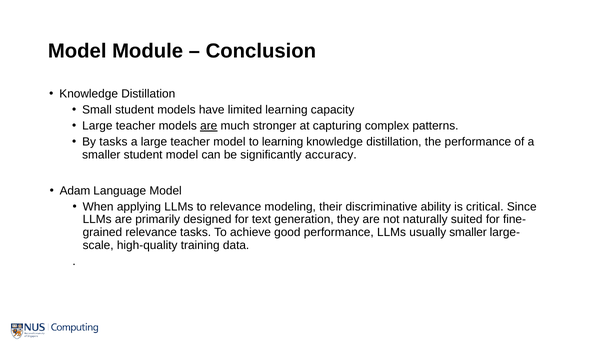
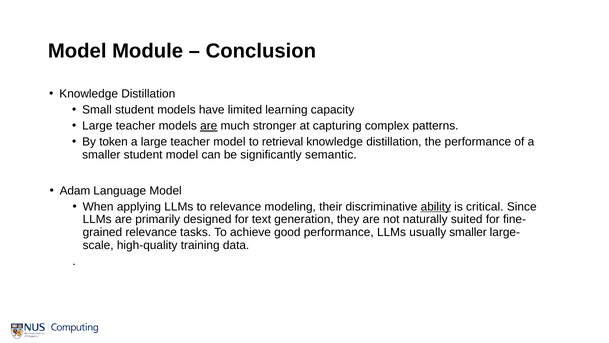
By tasks: tasks -> token (114, 142)
to learning: learning -> retrieval (283, 142)
accuracy: accuracy -> semantic (331, 155)
ability underline: none -> present (436, 206)
